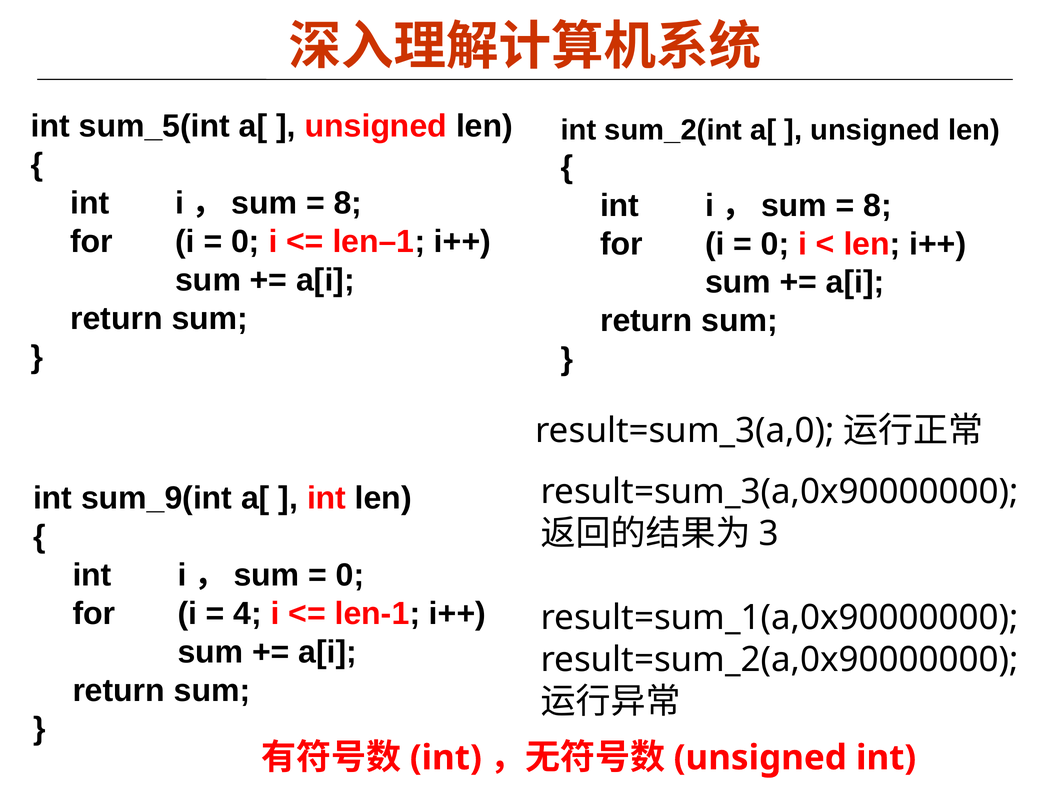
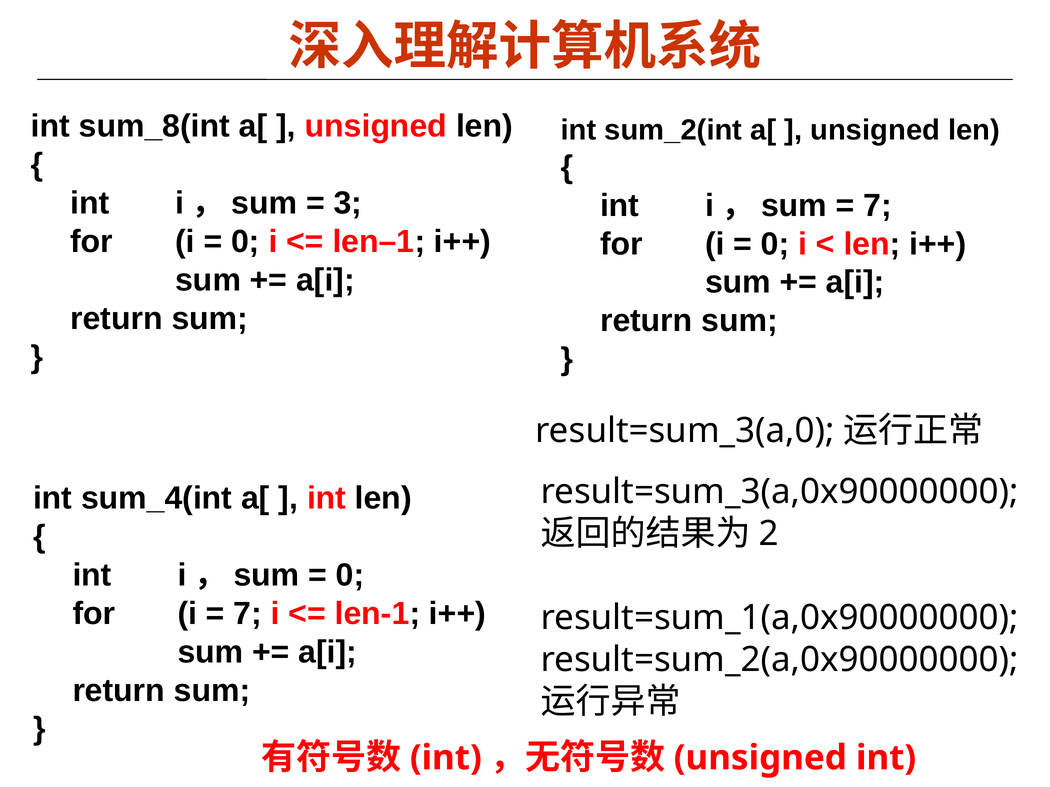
sum_5(int: sum_5(int -> sum_8(int (154, 126)
8: 8 -> 3 (348, 203)
8: 8 -> 7 (878, 206)
sum_9(int: sum_9(int -> sum_4(int (157, 498)
3: 3 -> 2 (769, 534)
4: 4 -> 7 (248, 614)
